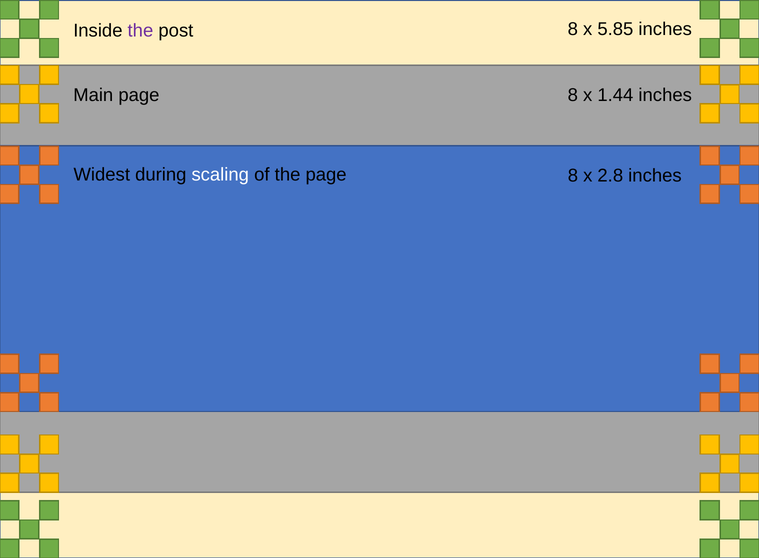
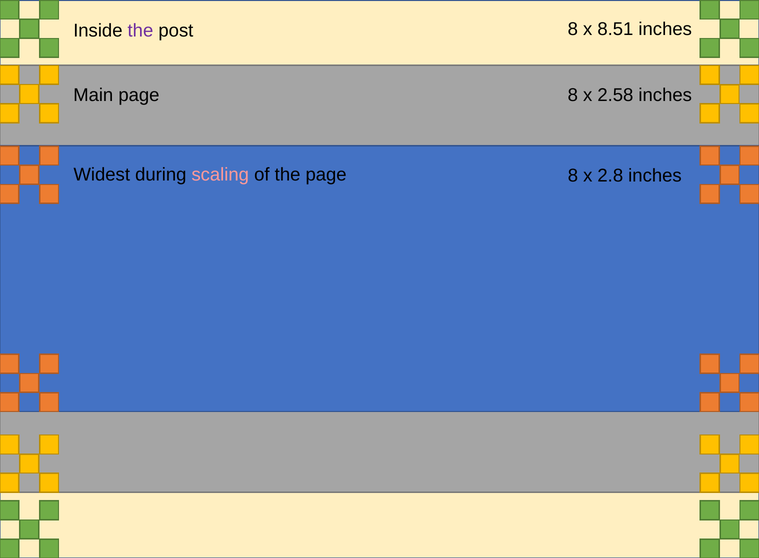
5.85: 5.85 -> 8.51 (615, 29)
1.44: 1.44 -> 2.58 (615, 95)
scaling colour: white -> pink (220, 175)
